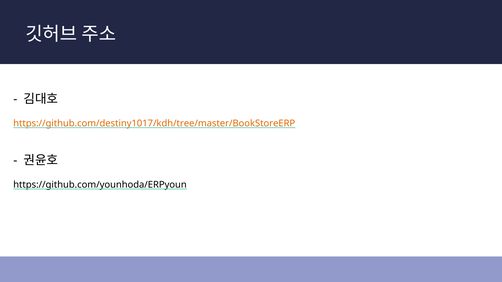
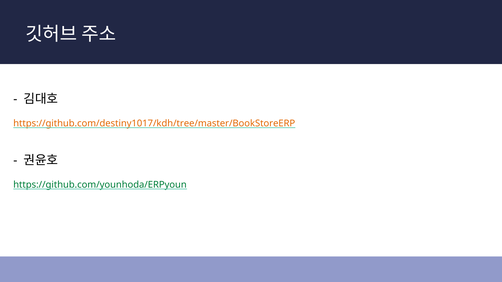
https://github.com/younhoda/ERPyoun colour: black -> green (100, 185)
